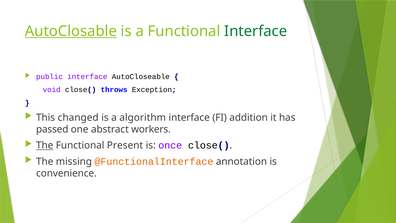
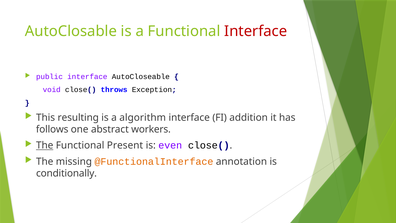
AutoClosable underline: present -> none (71, 31)
Interface colour: green -> red (256, 31)
changed: changed -> resulting (78, 117)
passed: passed -> follows (52, 129)
once: once -> even (170, 145)
convenience: convenience -> conditionally (66, 173)
